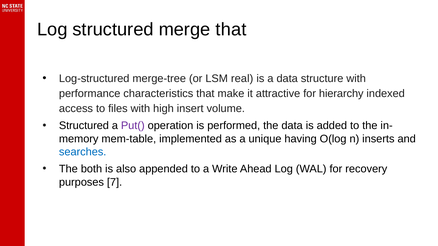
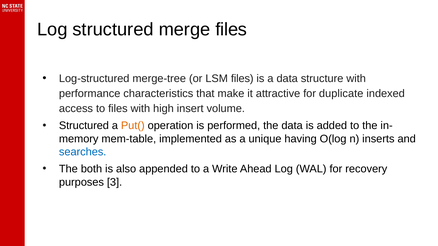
merge that: that -> files (231, 30)
LSM real: real -> files (242, 79)
hierarchy: hierarchy -> duplicate (341, 94)
Put( colour: purple -> orange (133, 126)
7: 7 -> 3 (115, 182)
